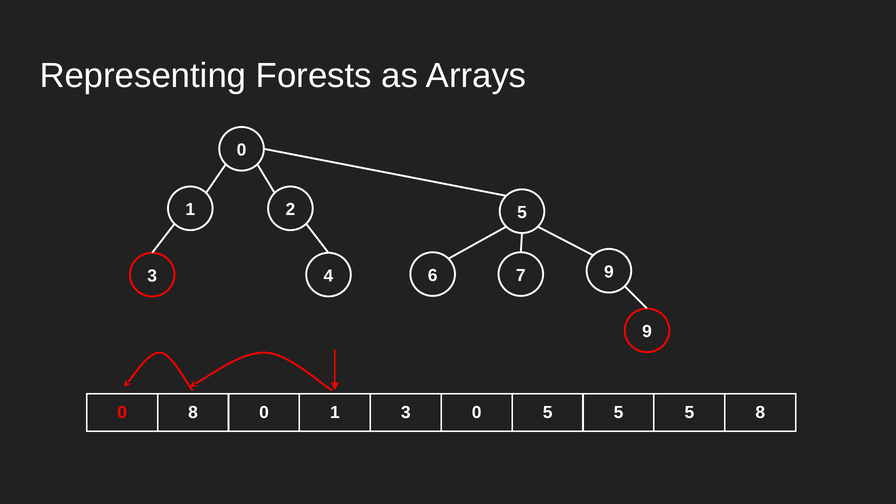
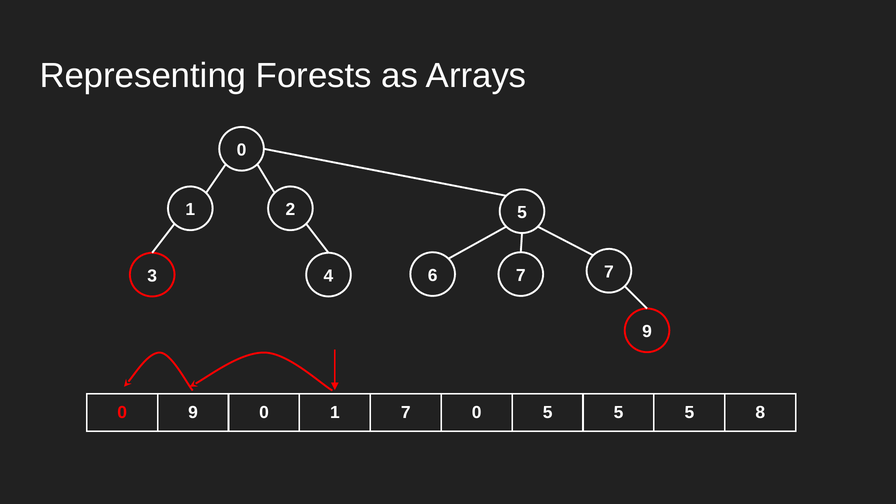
6 9: 9 -> 7 (609, 272)
0 8: 8 -> 9 (193, 413)
1 3: 3 -> 7 (406, 413)
